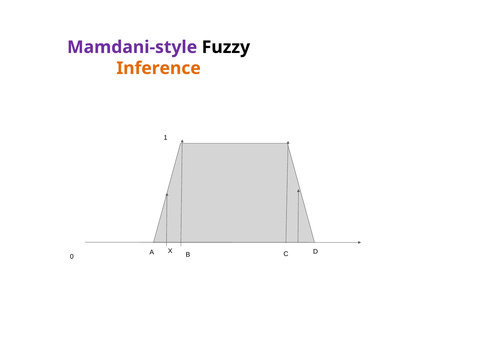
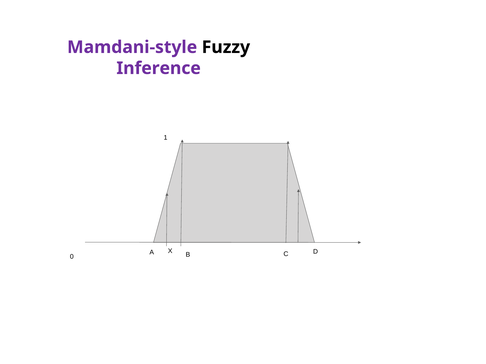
Inference colour: orange -> purple (159, 68)
